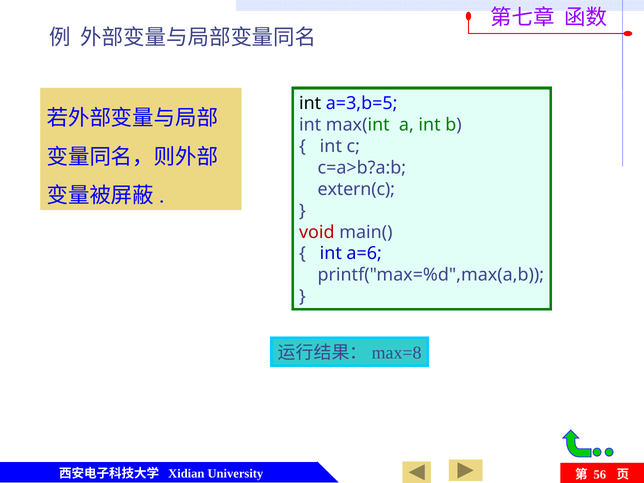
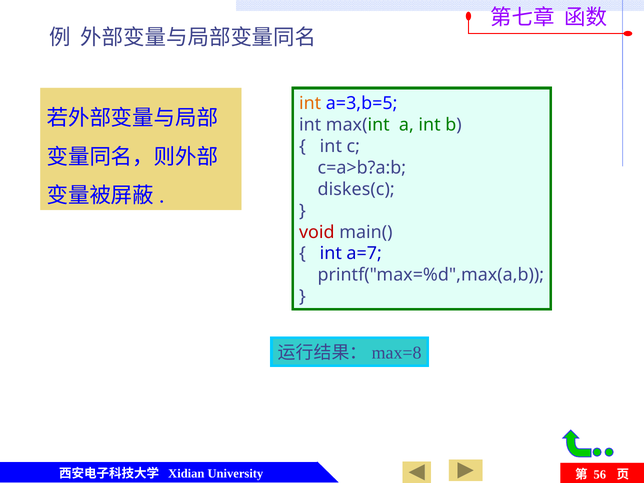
int colour: black -> orange (310, 103)
extern(c: extern(c -> diskes(c (356, 189)
a=6: a=6 -> a=7 (364, 254)
